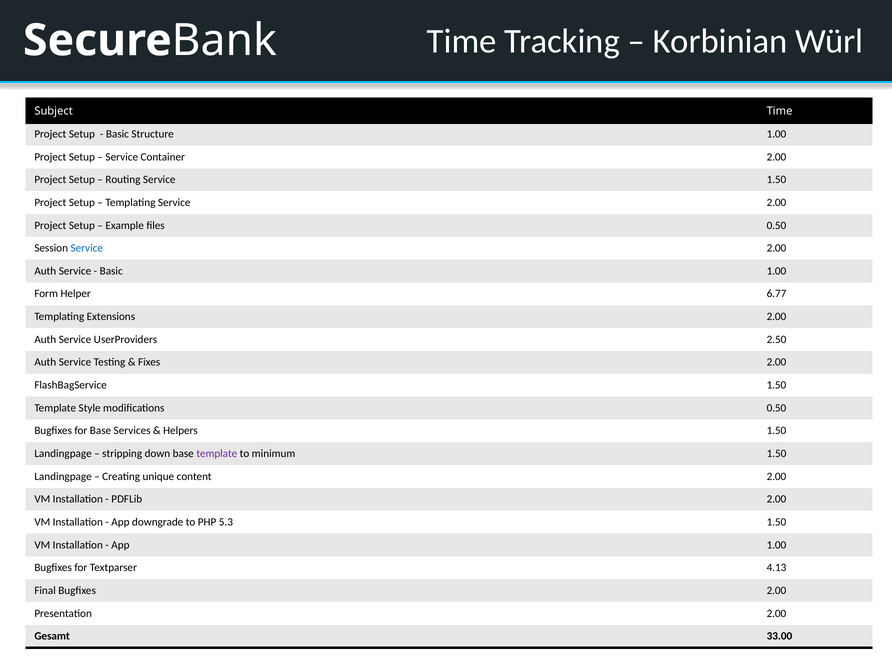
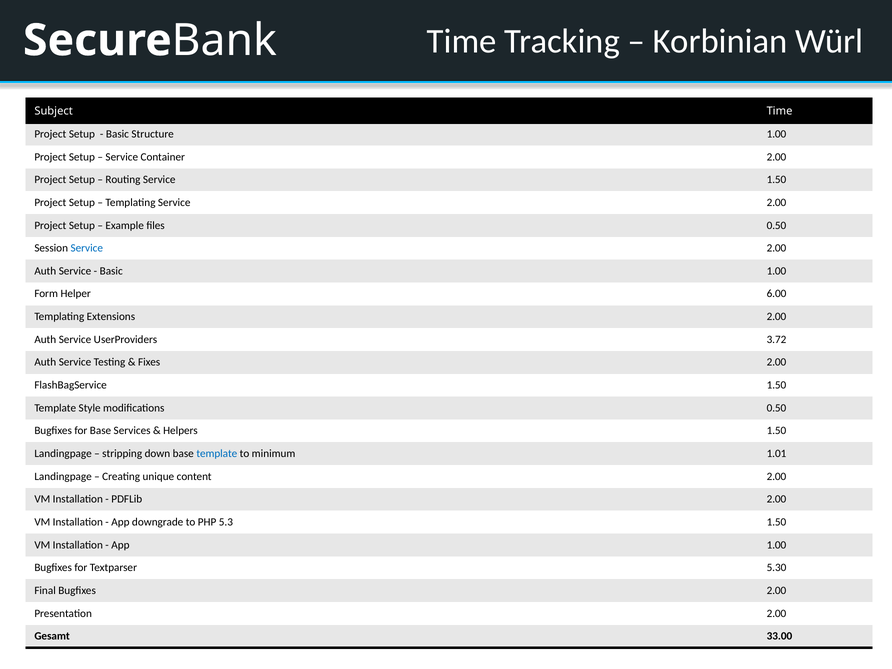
6.77: 6.77 -> 6.00 (776, 294)
2.50: 2.50 -> 3.72 (776, 339)
template colour: purple -> blue (217, 454)
minimum 1.50: 1.50 -> 1.01 (776, 454)
4.13: 4.13 -> 5.30 (776, 568)
